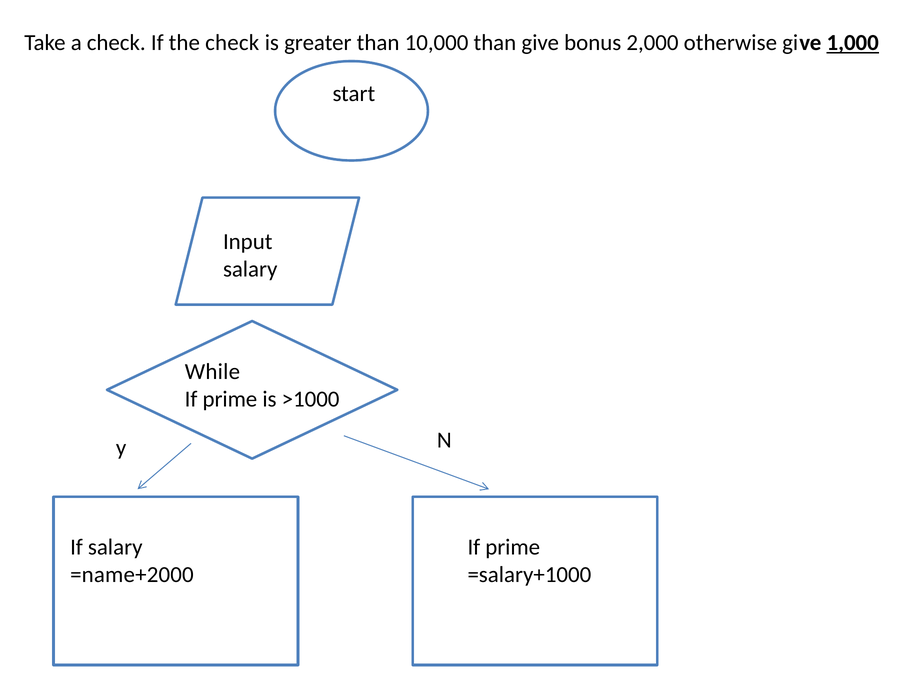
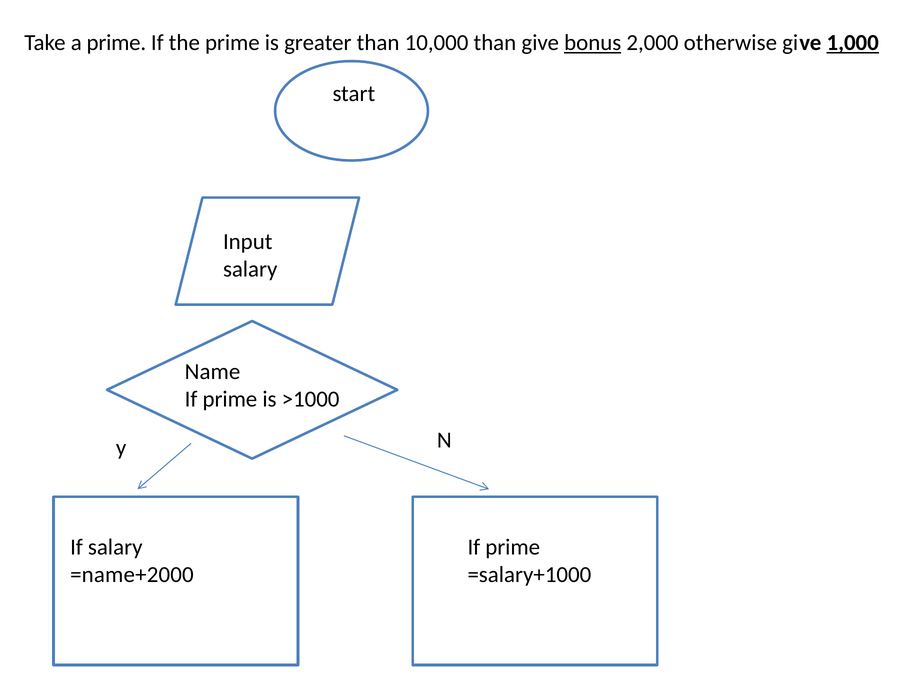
a check: check -> prime (116, 43)
the check: check -> prime (232, 43)
bonus underline: none -> present (593, 43)
While: While -> Name (213, 371)
